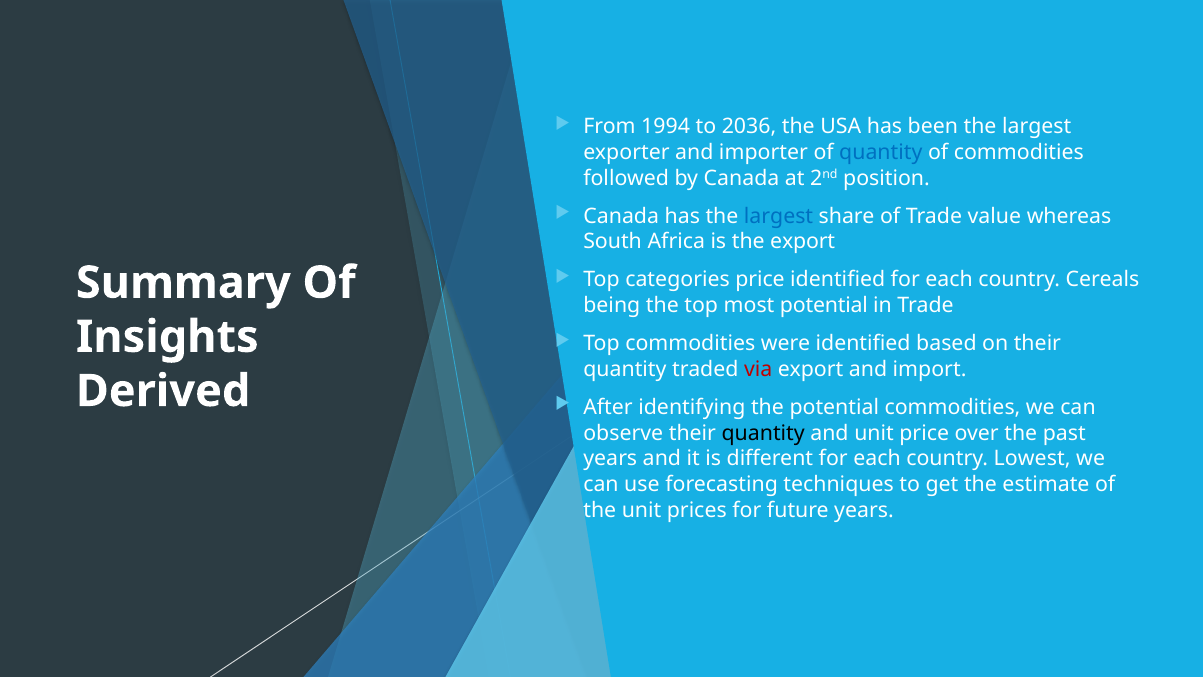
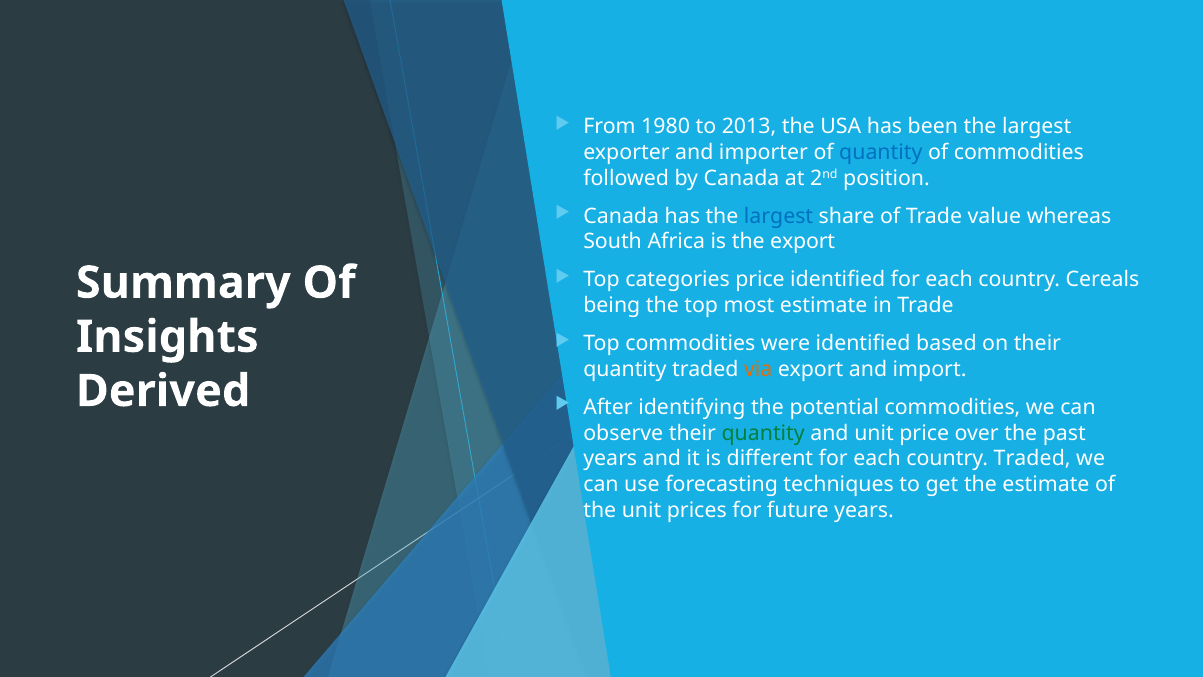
1994: 1994 -> 1980 (666, 127)
2036: 2036 -> 2013 (749, 127)
most potential: potential -> estimate (824, 305)
via colour: red -> orange (758, 369)
quantity colour: black -> green (763, 433)
country Lowest: Lowest -> Traded (1032, 459)
